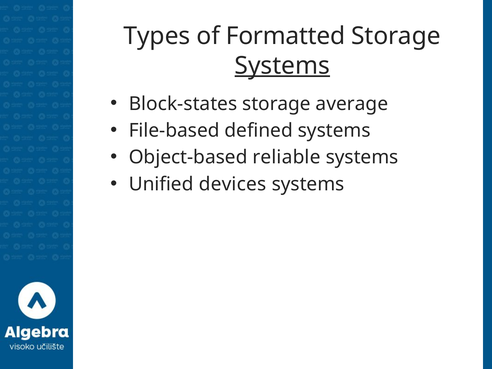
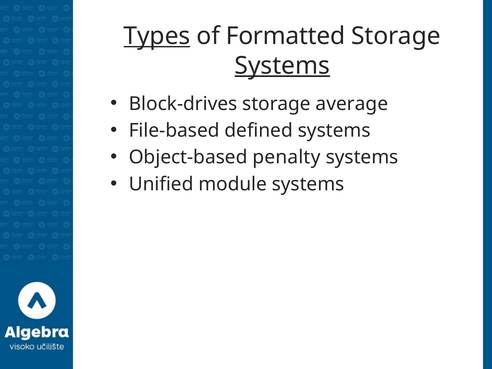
Types underline: none -> present (157, 36)
Block-states: Block-states -> Block-drives (183, 104)
reliable: reliable -> penalty (286, 157)
devices: devices -> module (233, 184)
